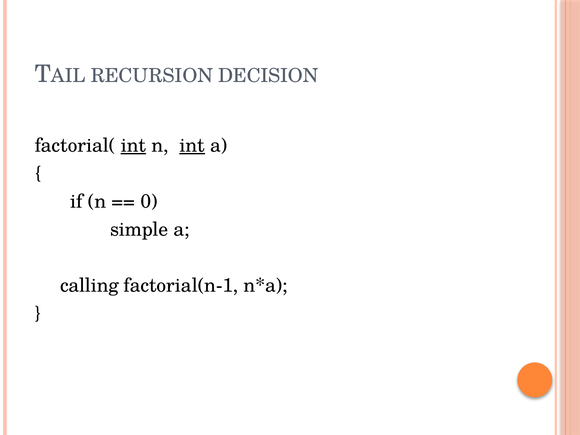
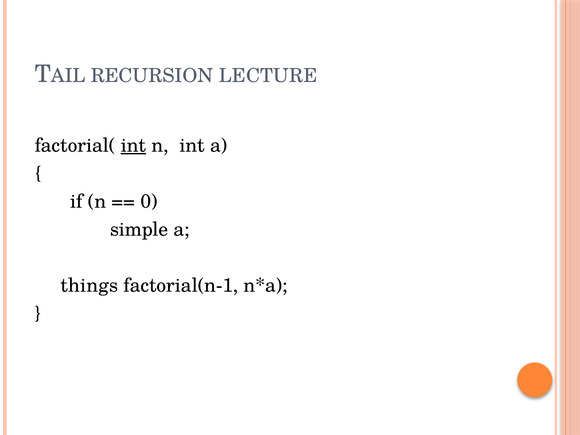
DECISION: DECISION -> LECTURE (268, 76)
int underline: present -> none (192, 145)
calling: calling -> things (89, 286)
